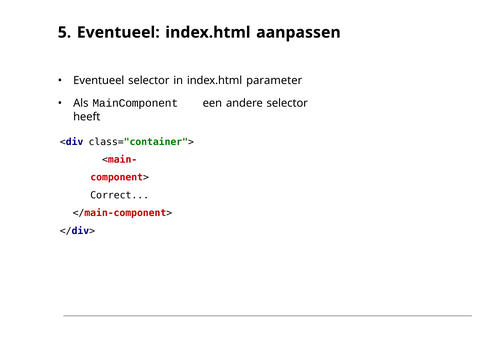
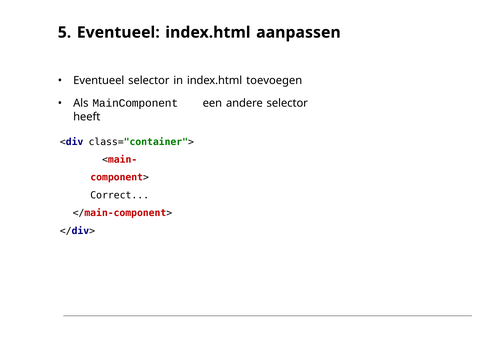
parameter: parameter -> toevoegen (274, 80)
